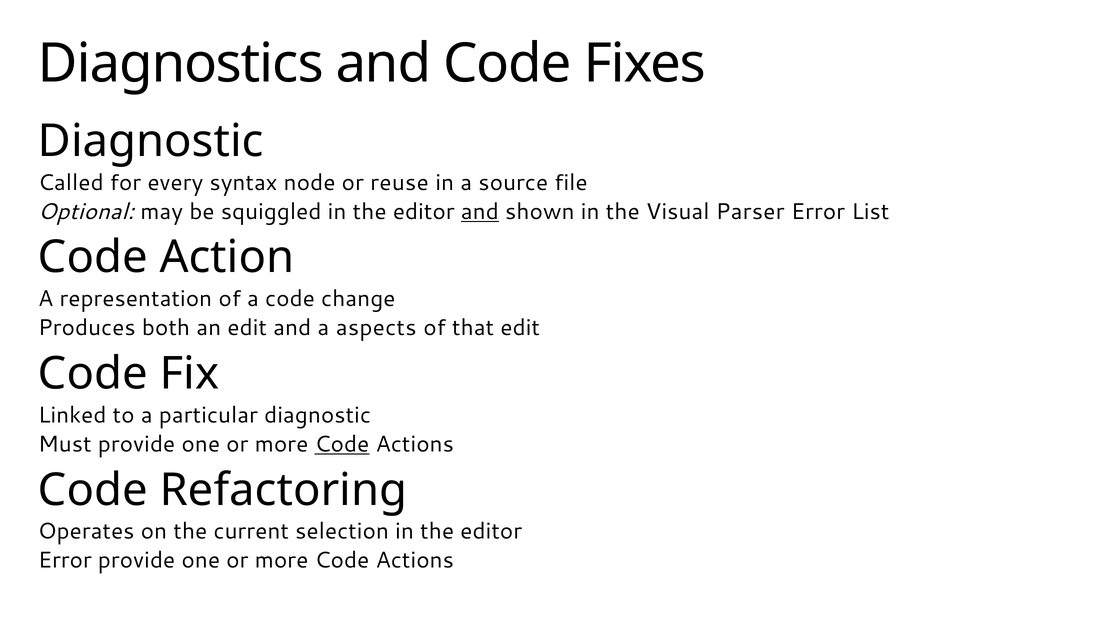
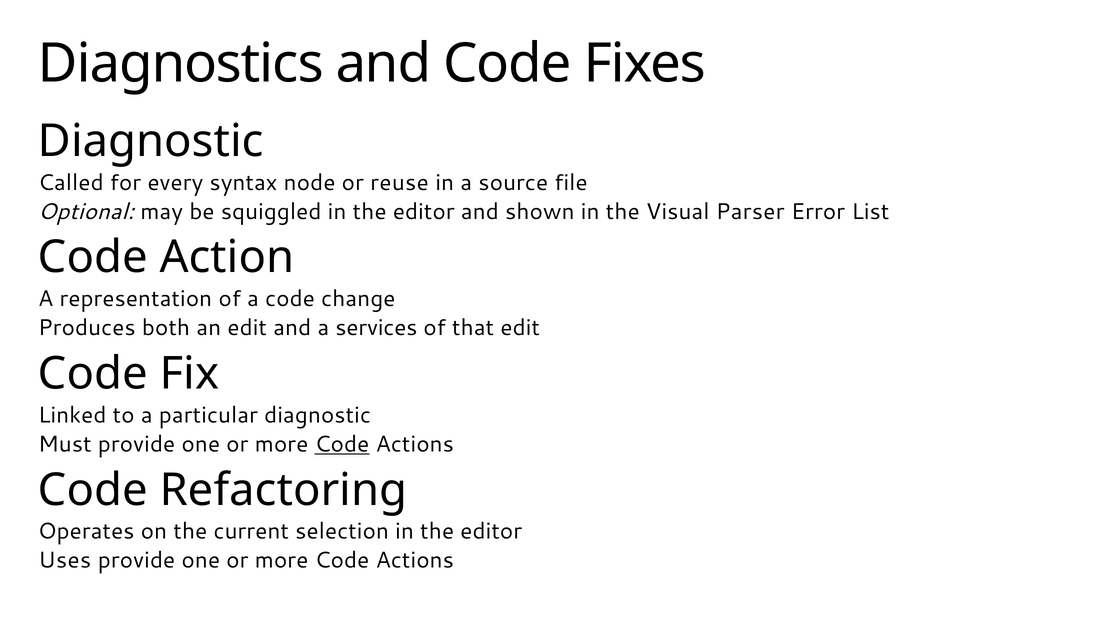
and underline: present -> none (480, 212)
aspects: aspects -> services (376, 328)
Error: Error -> Uses (65, 561)
